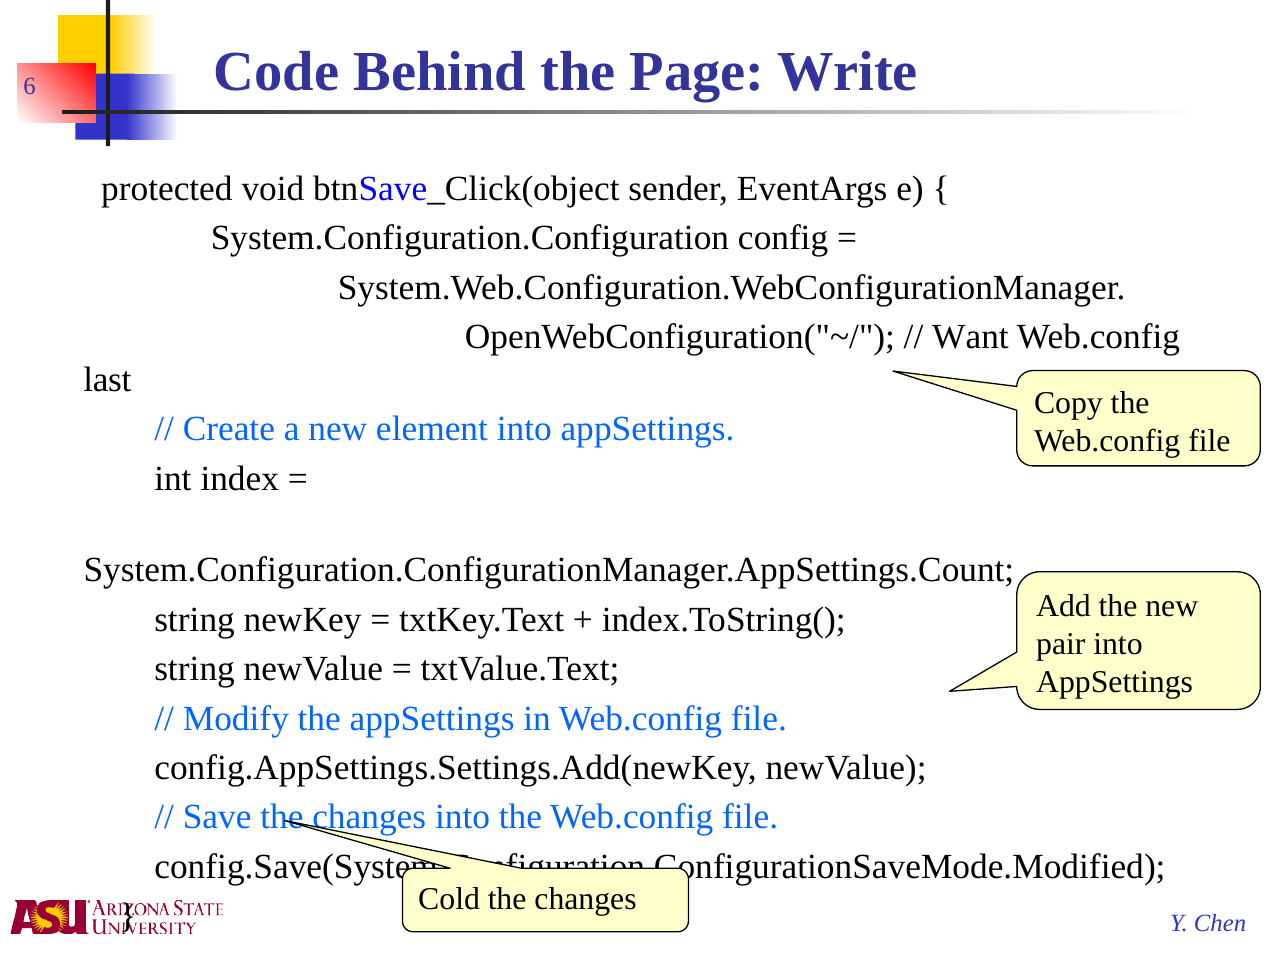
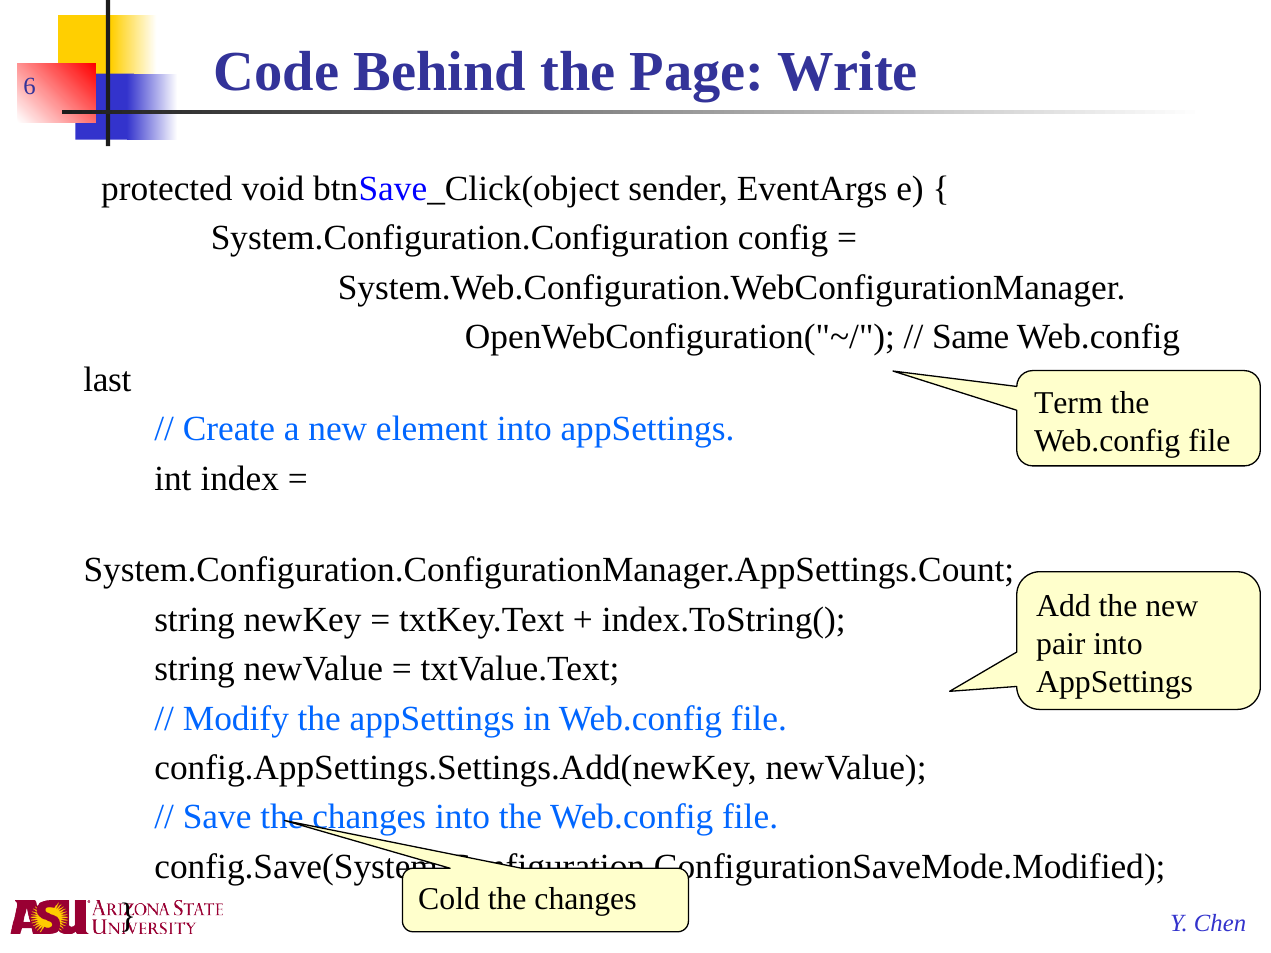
Want: Want -> Same (971, 337)
Copy: Copy -> Term (1068, 403)
